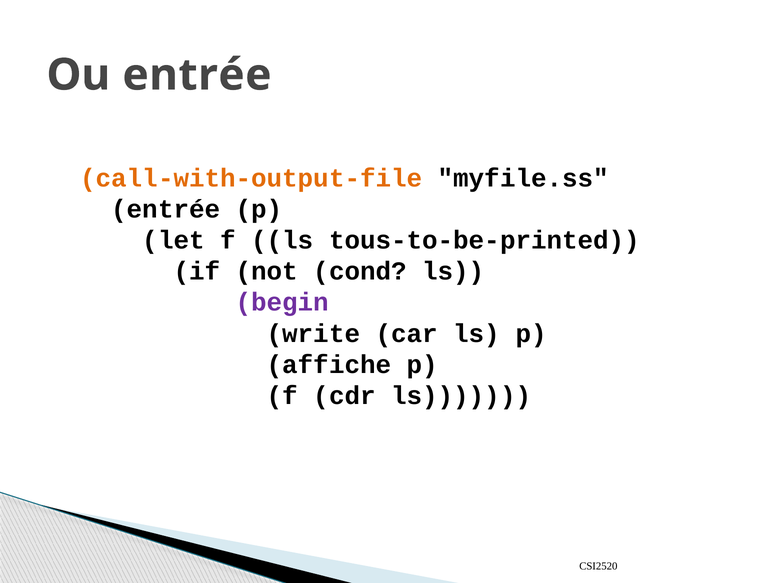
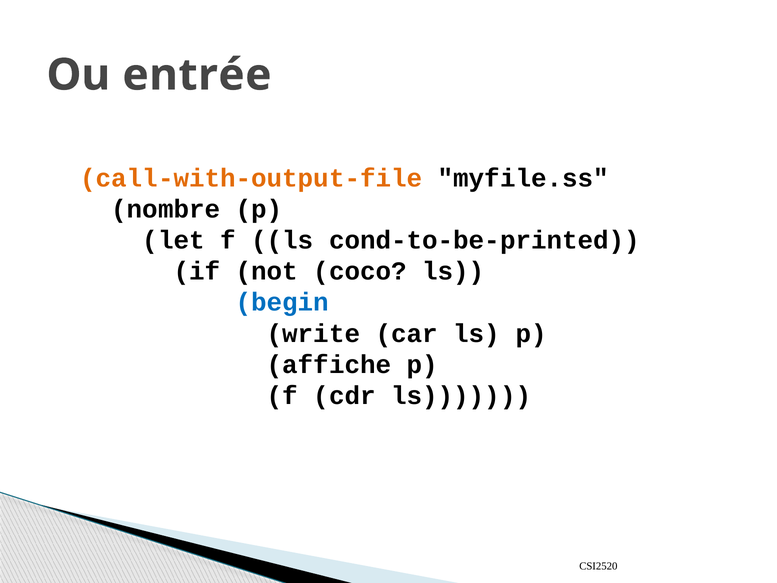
entrée: entrée -> nombre (166, 209)
tous-to-be-printed: tous-to-be-printed -> cond-to-be-printed (484, 240)
cond: cond -> coco (360, 271)
begin colour: purple -> blue (282, 302)
